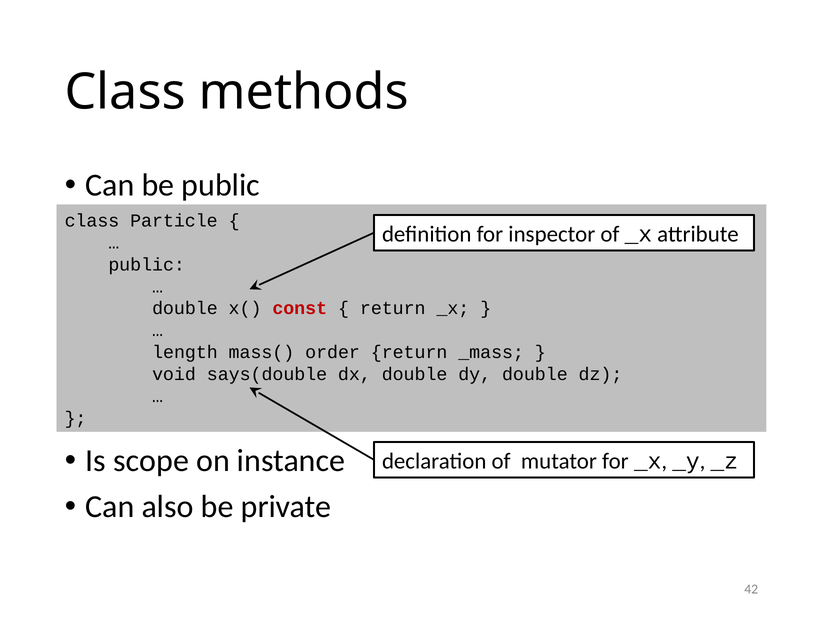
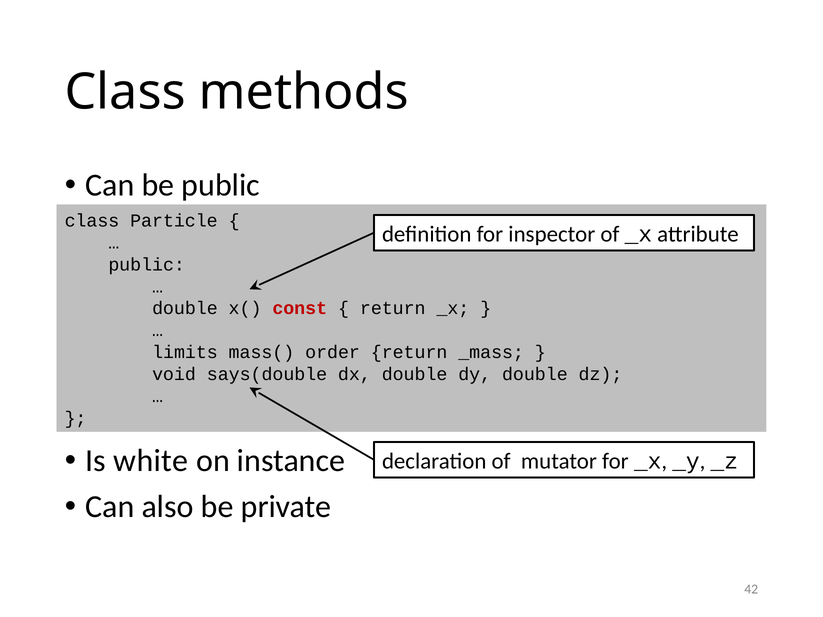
length: length -> limits (185, 352)
scope: scope -> white (151, 461)
